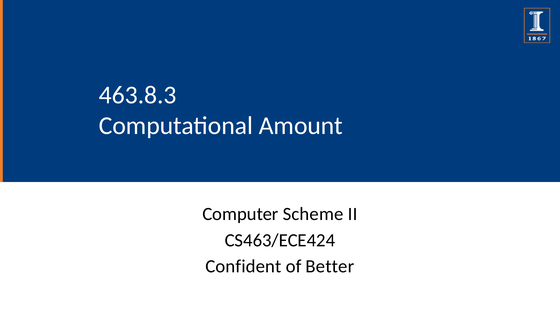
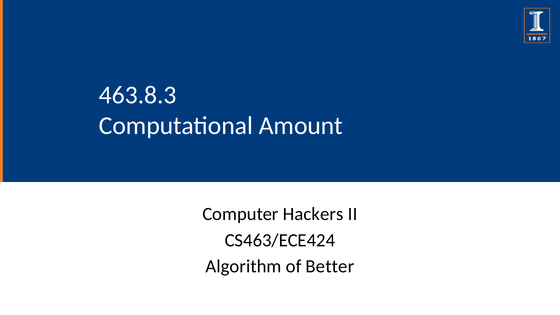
Scheme: Scheme -> Hackers (313, 214)
Confident: Confident -> Algorithm (243, 266)
